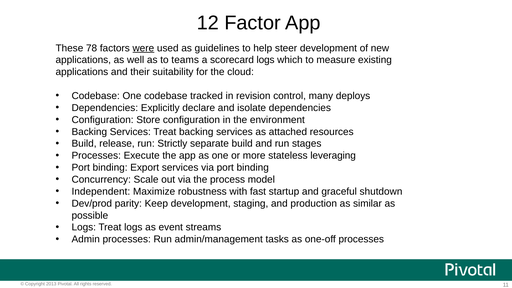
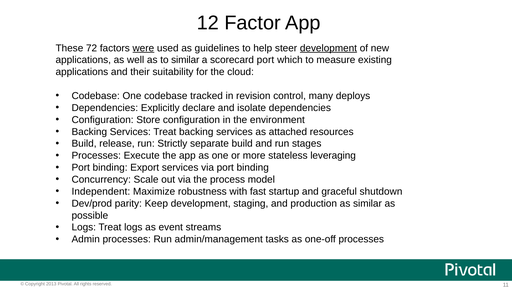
78: 78 -> 72 (92, 48)
development underline: none -> present (328, 48)
to teams: teams -> similar (185, 60)
scorecard logs: logs -> port (265, 60)
